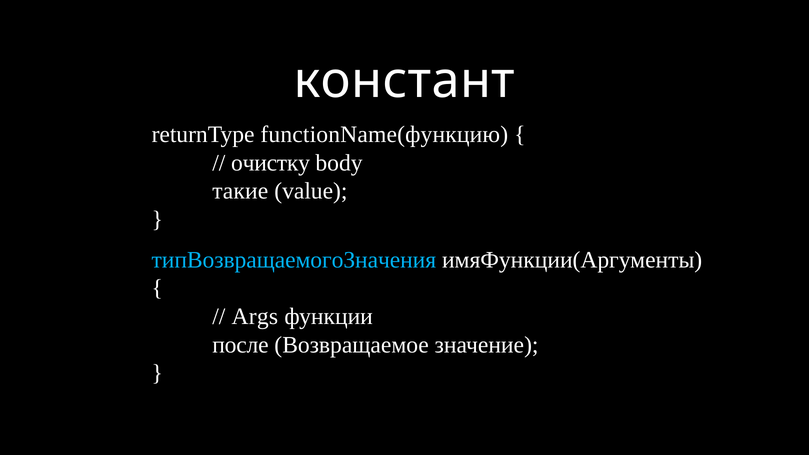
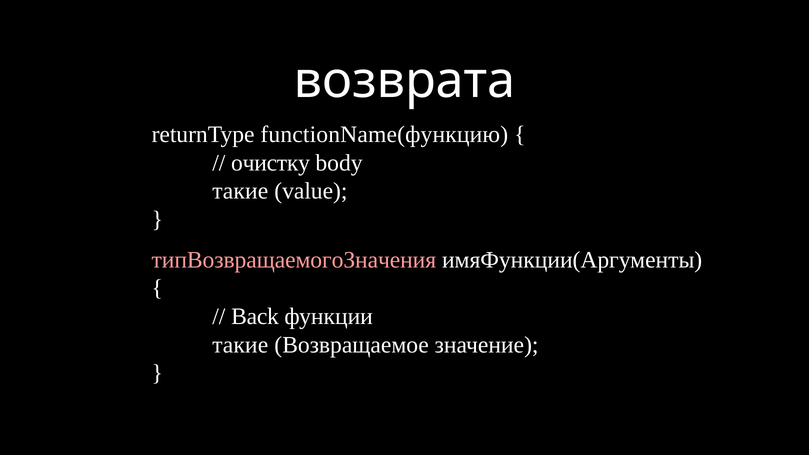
констант: констант -> возврата (405, 80)
типВозвращаемогоЗначения colour: light blue -> pink (294, 260)
Args: Args -> Back (255, 316)
после: после -> такие (240, 345)
